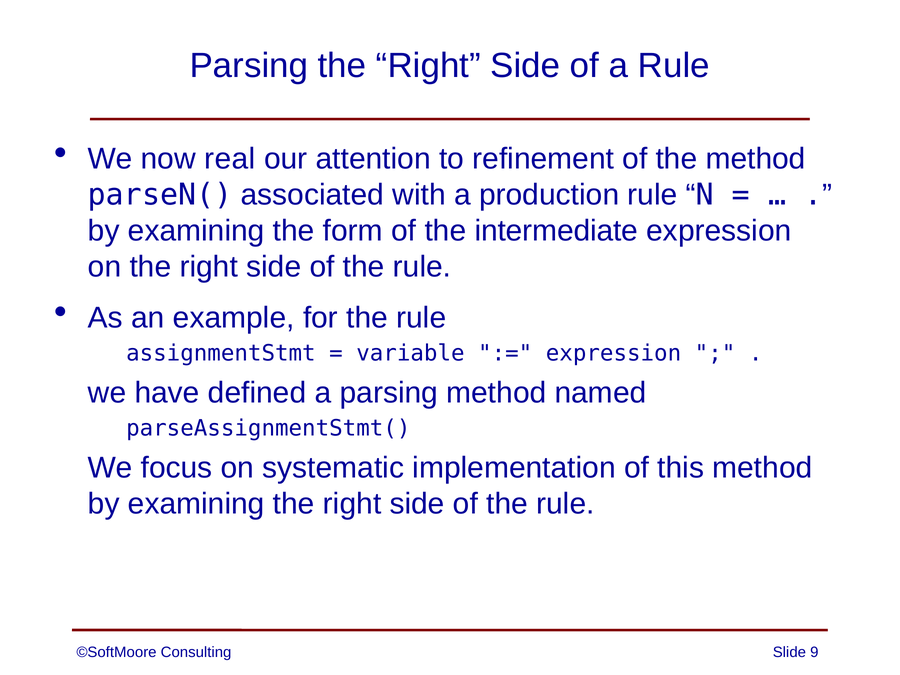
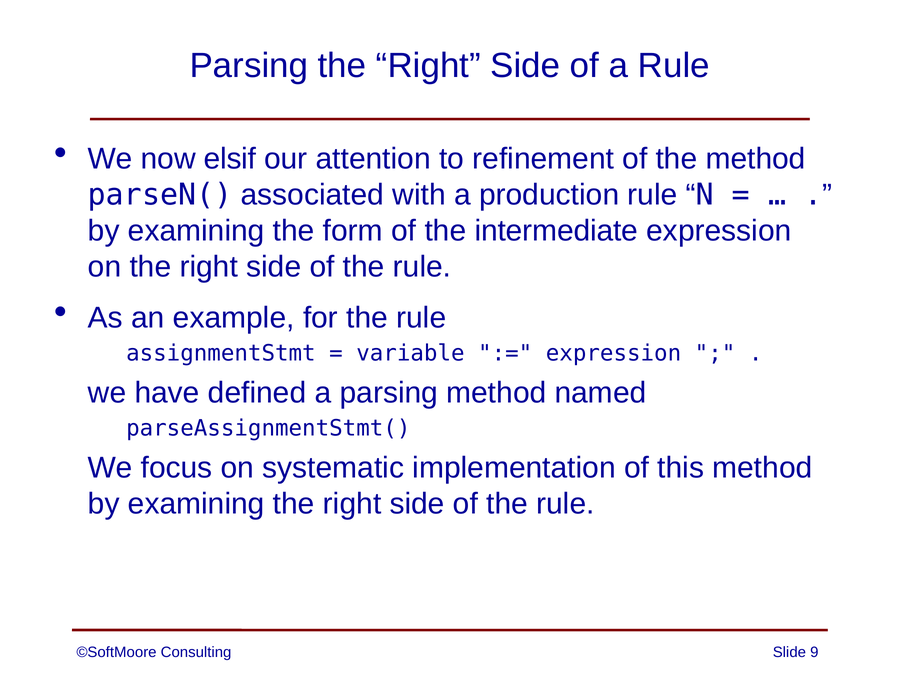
real: real -> elsif (230, 159)
